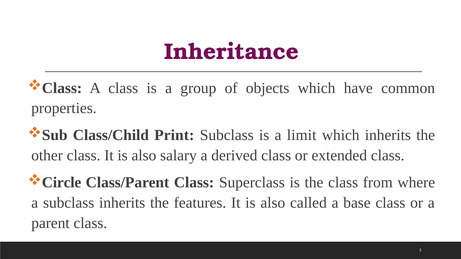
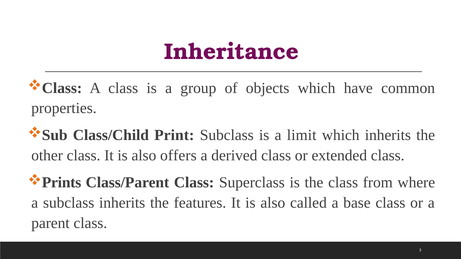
salary: salary -> offers (178, 156)
Circle: Circle -> Prints (62, 183)
